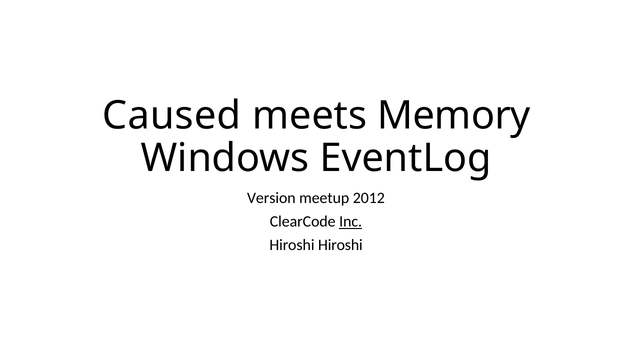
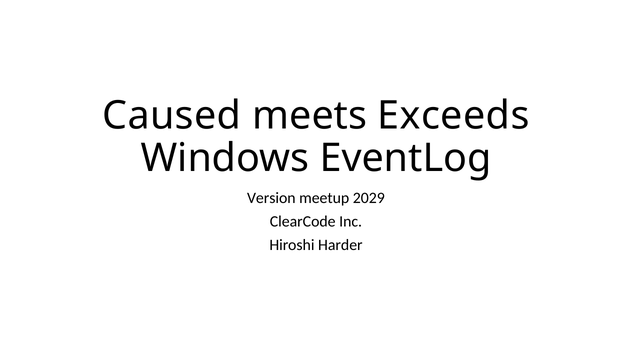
Memory: Memory -> Exceeds (453, 115)
2012: 2012 -> 2029 (369, 198)
Inc underline: present -> none (351, 221)
Hiroshi Hiroshi: Hiroshi -> Harder (340, 245)
